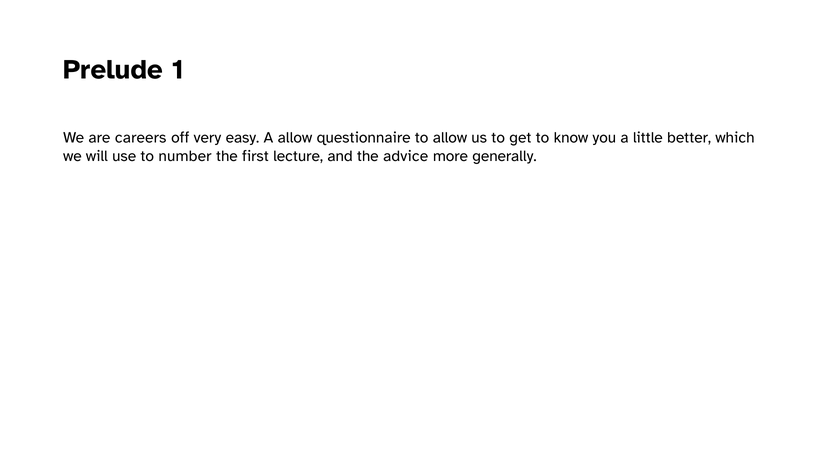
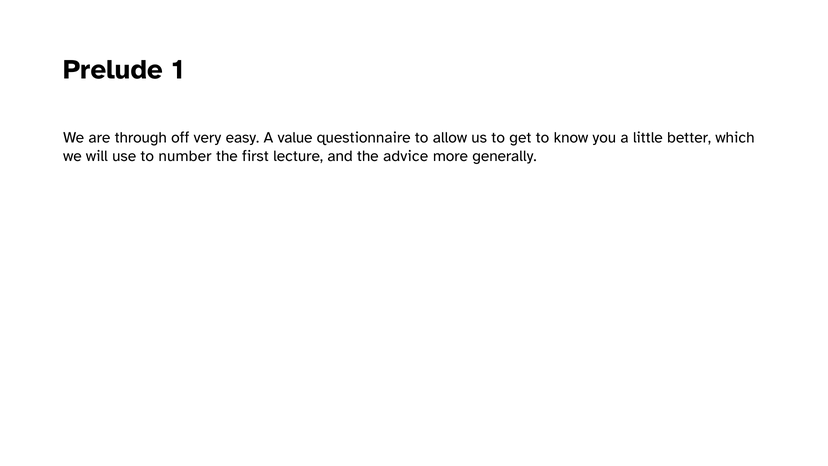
careers: careers -> through (141, 137)
A allow: allow -> value (295, 137)
